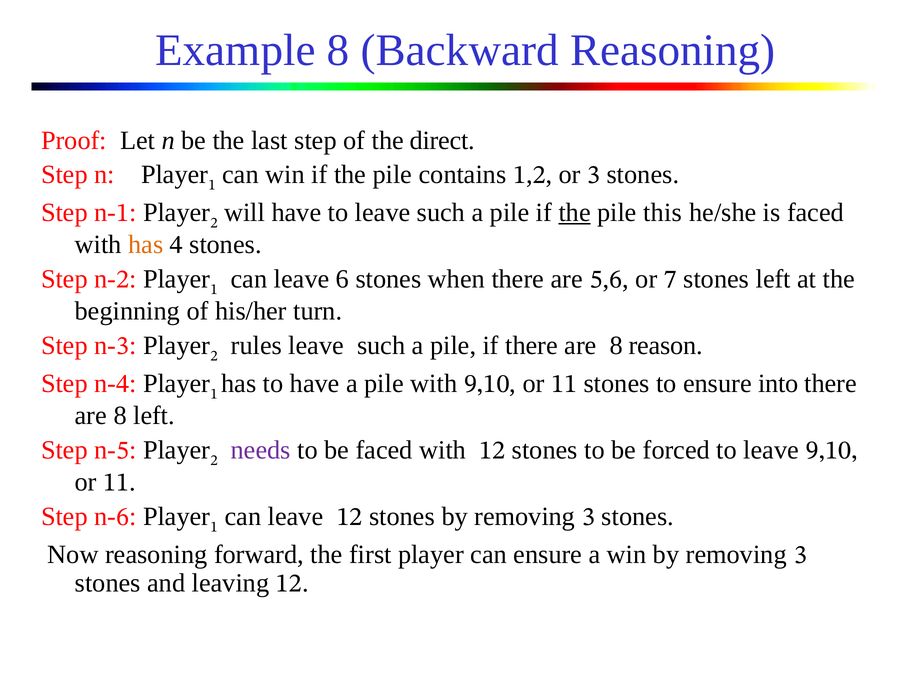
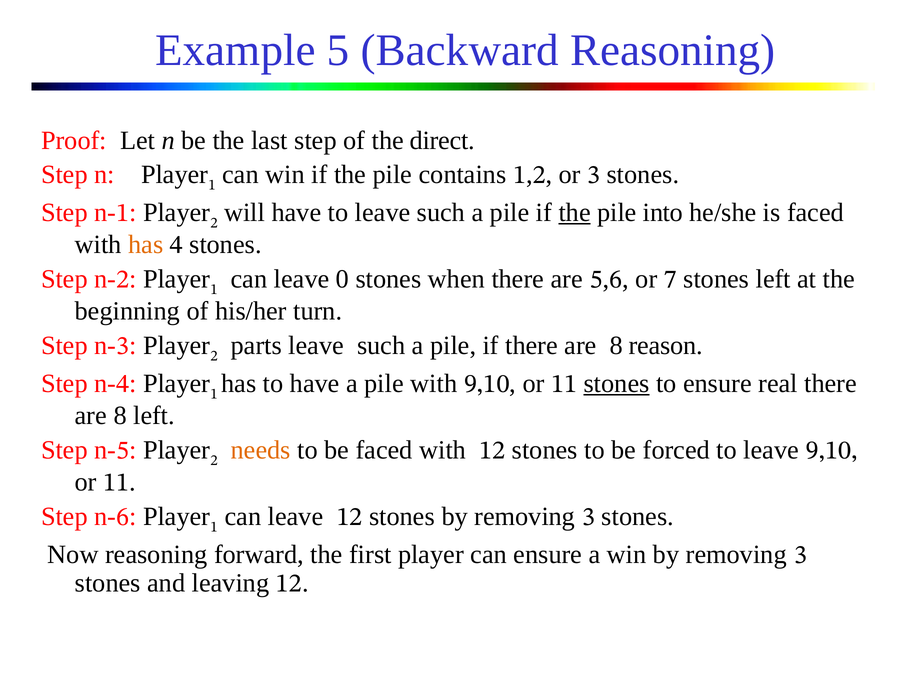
Example 8: 8 -> 5 (338, 50)
this: this -> into (663, 213)
leave 6: 6 -> 0 (342, 279)
rules: rules -> parts (256, 346)
stones underline: none -> present (617, 384)
into: into -> real (778, 384)
needs colour: purple -> orange (261, 450)
